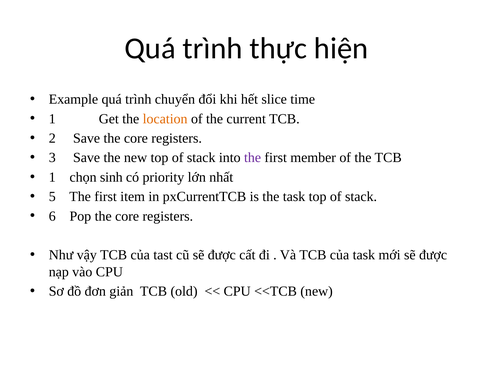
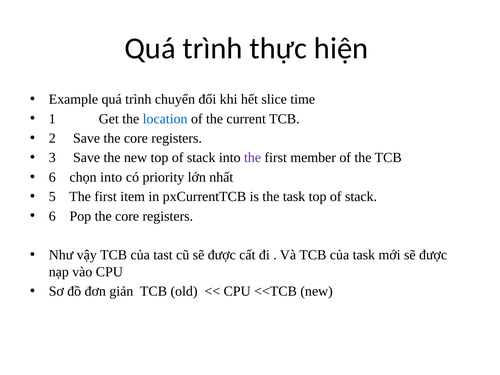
location colour: orange -> blue (165, 119)
1: 1 -> 6 (52, 177)
chọn sinh: sinh -> into (111, 177)
